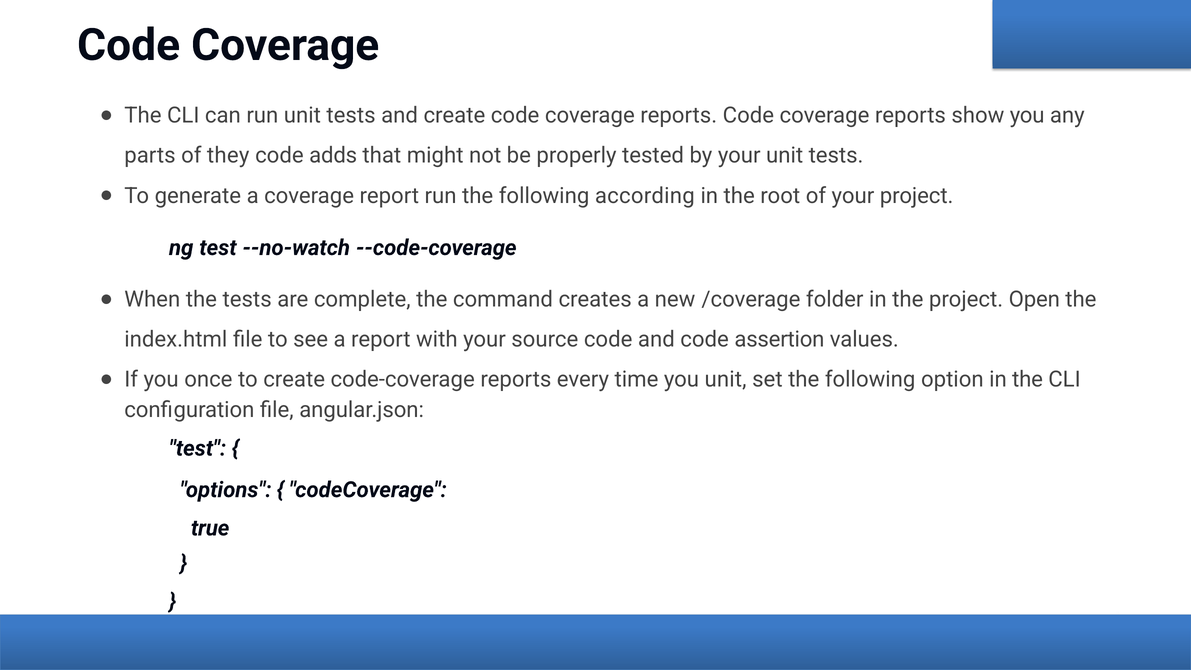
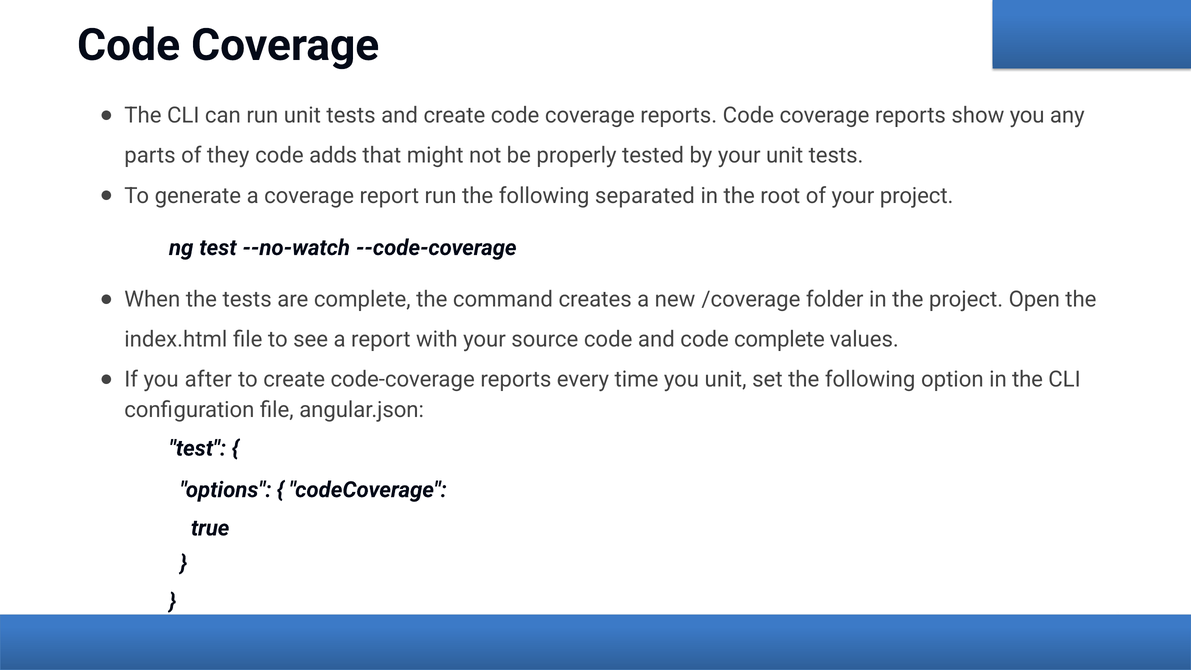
according: according -> separated (645, 196)
code assertion: assertion -> complete (779, 339)
once: once -> after (208, 379)
